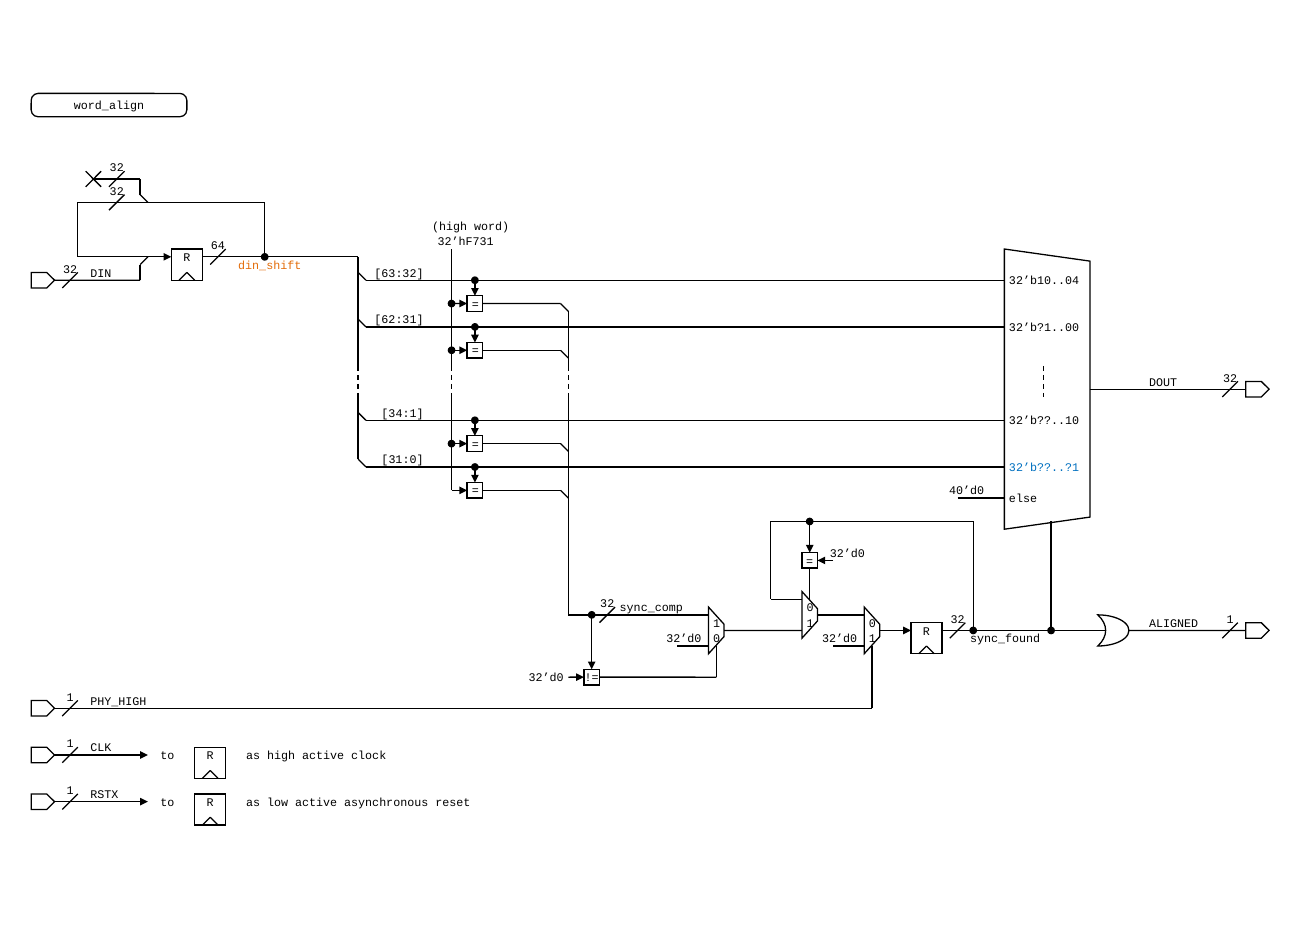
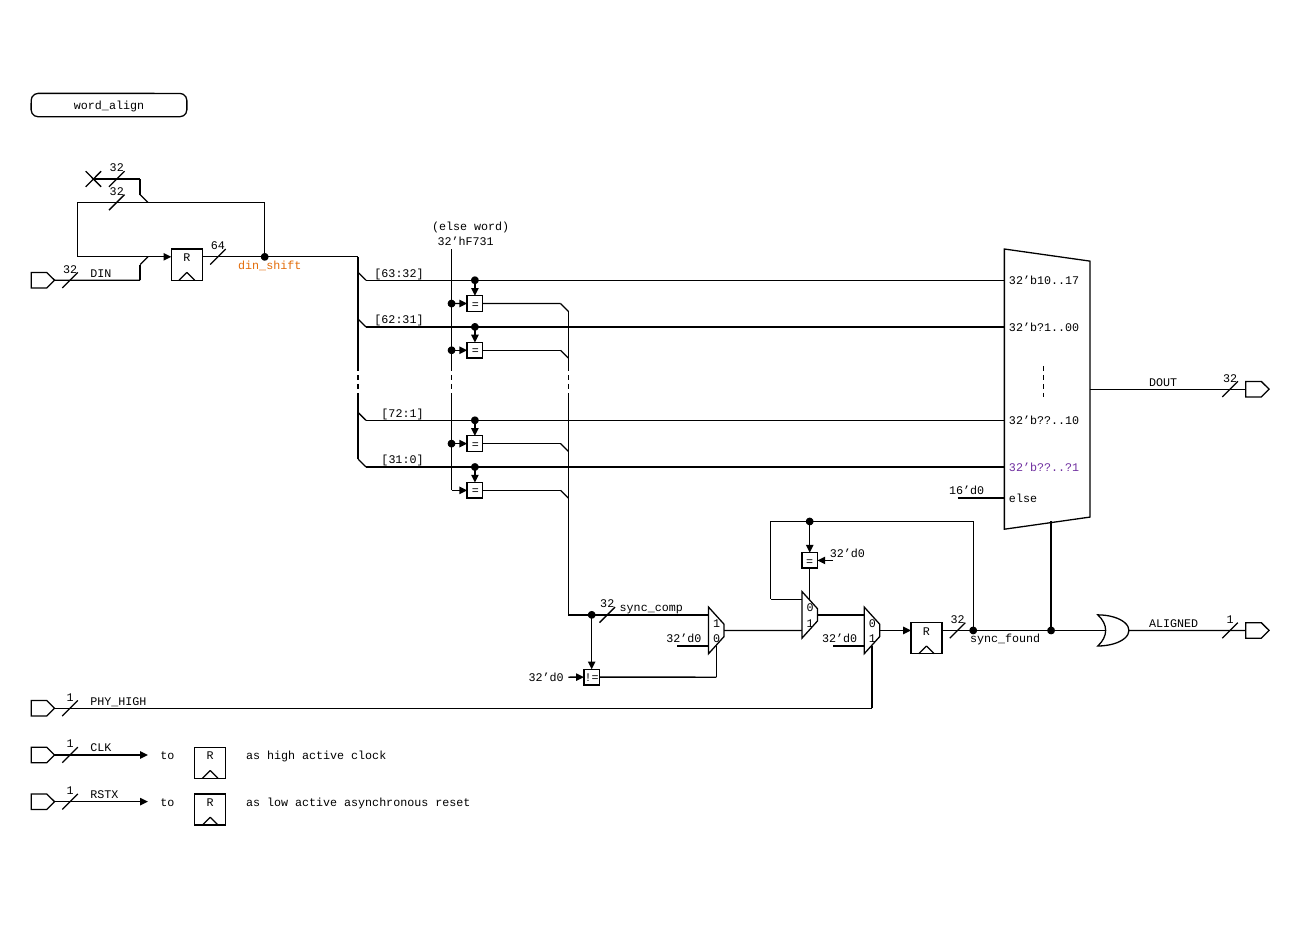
high: high -> else (450, 227)
32’b10..04: 32’b10..04 -> 32’b10..17 (1044, 281)
34:1: 34:1 -> 72:1 (403, 413)
32’b??..?1 colour: blue -> purple (1044, 468)
40’d0: 40’d0 -> 16’d0 (967, 491)
